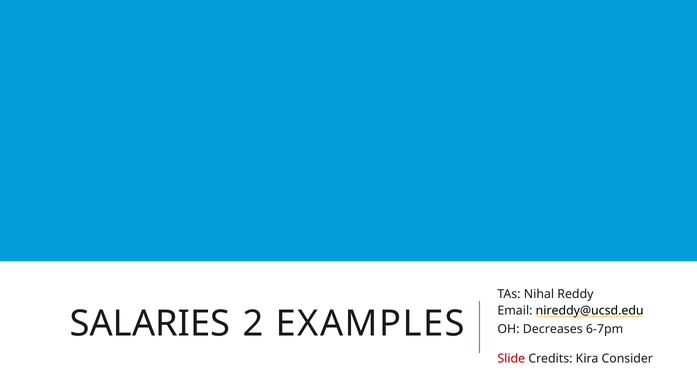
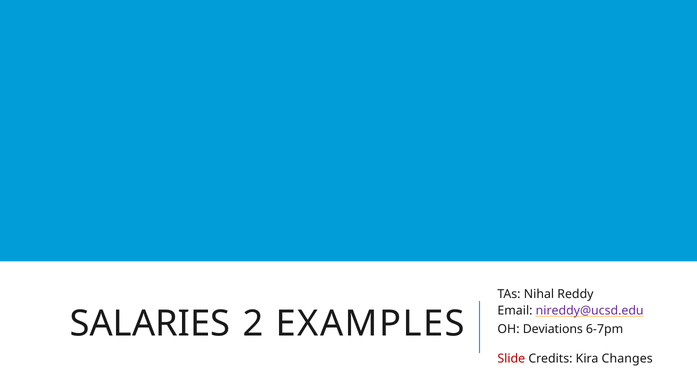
nireddy@ucsd.edu colour: black -> purple (590, 311)
Decreases: Decreases -> Deviations (553, 329)
Consider: Consider -> Changes (627, 359)
